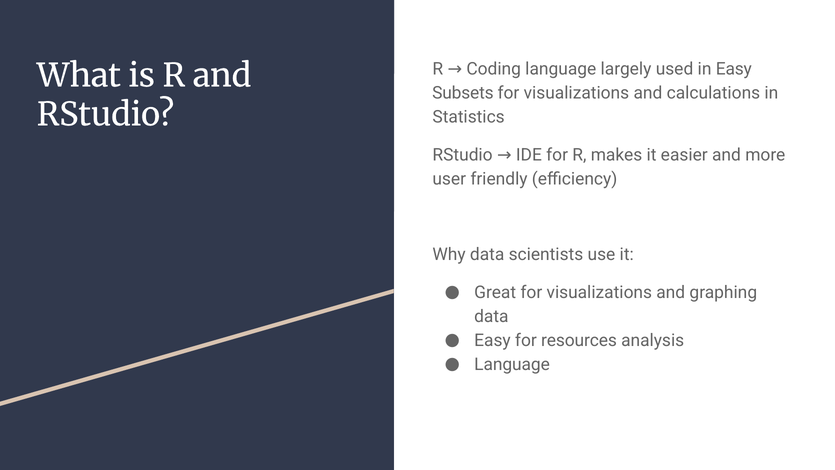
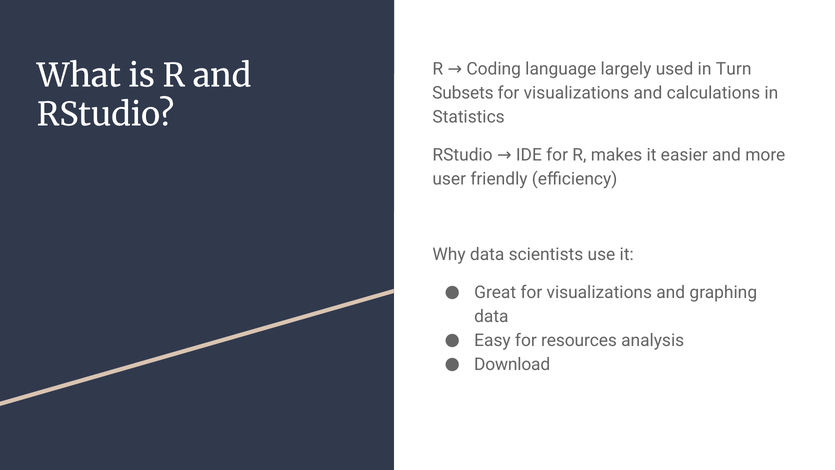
in Easy: Easy -> Turn (734, 69)
Language: Language -> Download (512, 364)
